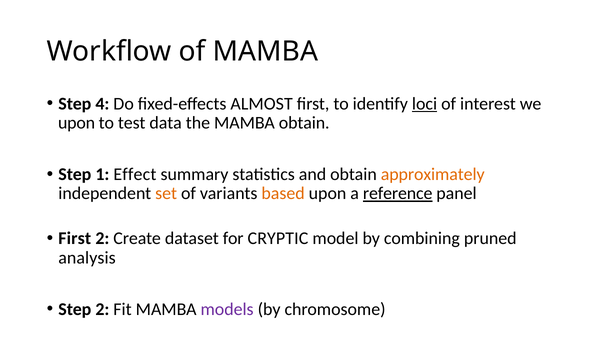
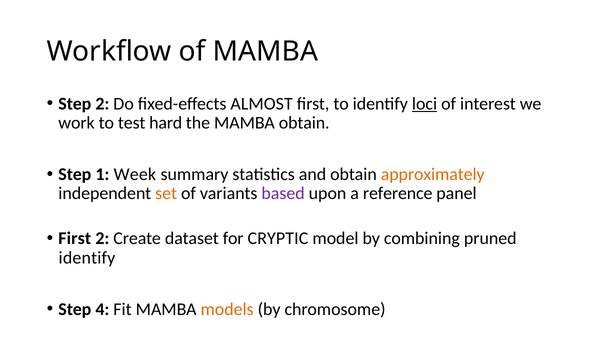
Step 4: 4 -> 2 (102, 104)
upon: upon -> work (77, 123)
data: data -> hard (166, 123)
Effect: Effect -> Week (135, 174)
based colour: orange -> purple (283, 194)
reference underline: present -> none (398, 194)
analysis: analysis -> identify (87, 258)
Step 2: 2 -> 4 (102, 309)
models colour: purple -> orange (227, 309)
